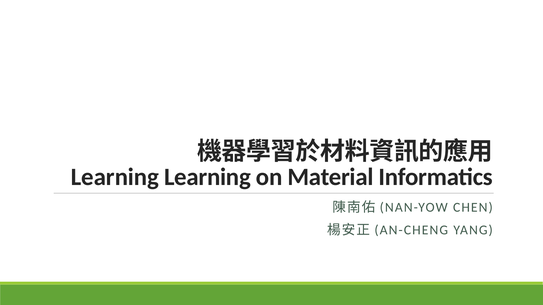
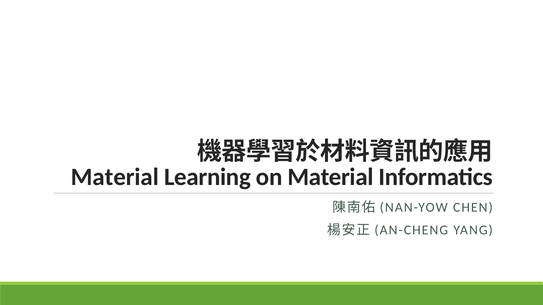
Learning: Learning -> Material (115, 177)
